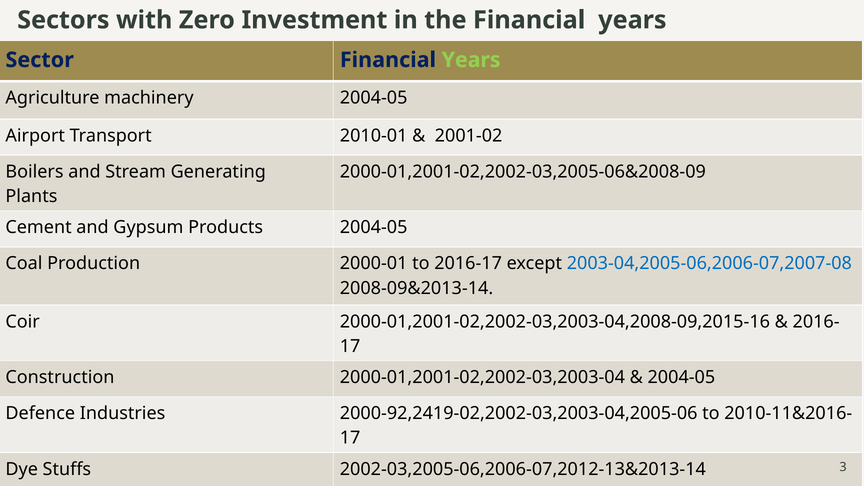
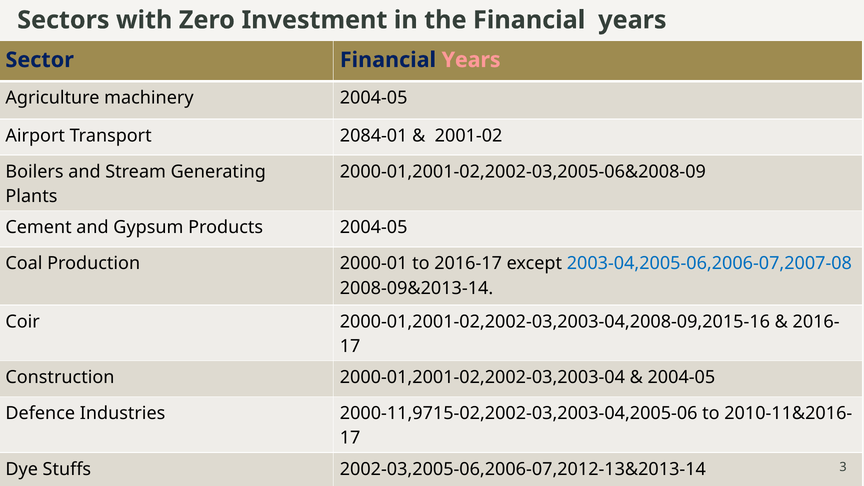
Years colour: light green -> pink (471, 60)
2010-01: 2010-01 -> 2084-01 (374, 136)
2000-92,2419-02,2002-03,2003-04,2005-06: 2000-92,2419-02,2002-03,2003-04,2005-06 -> 2000-11,9715-02,2002-03,2003-04,2005-06 (519, 413)
